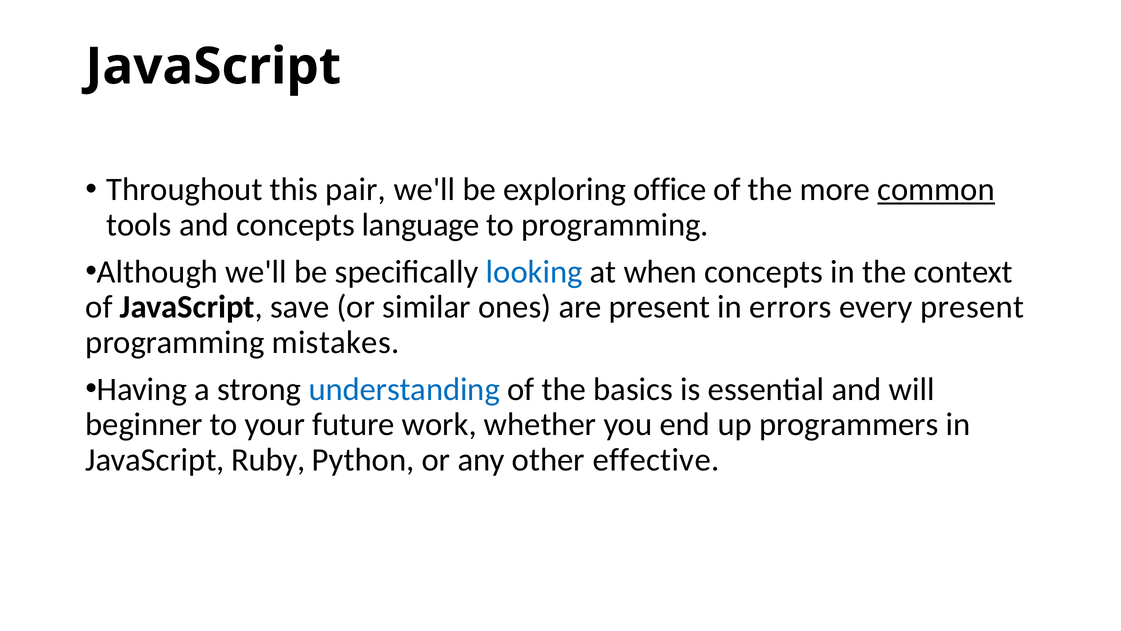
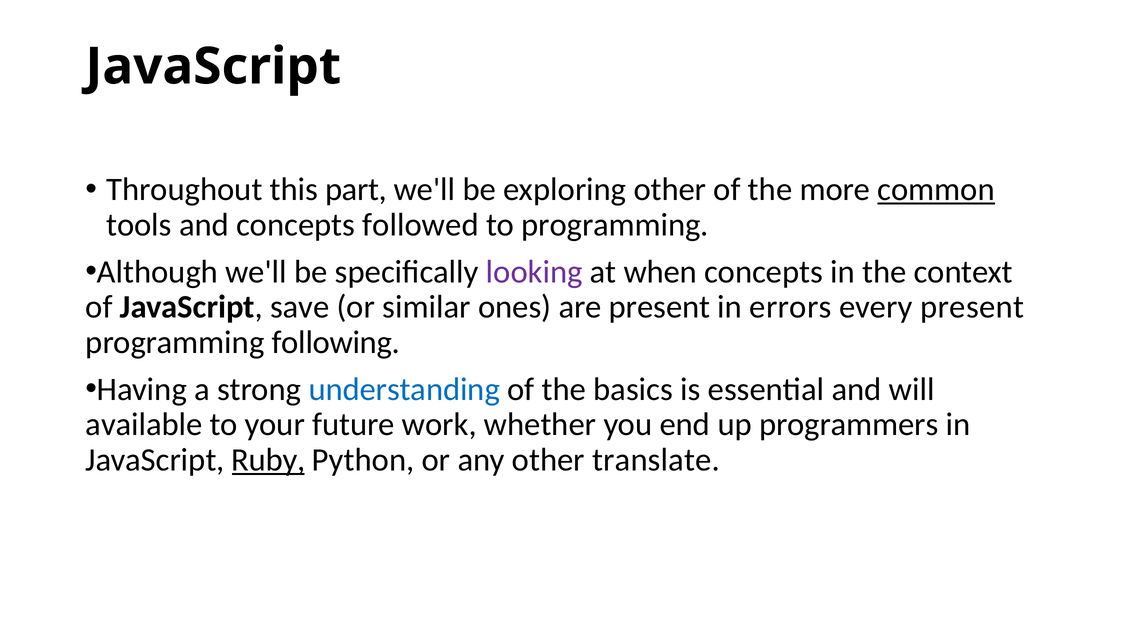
pair: pair -> part (356, 189)
exploring office: office -> other (670, 189)
language: language -> followed (421, 225)
looking colour: blue -> purple (534, 272)
mistakes: mistakes -> following (336, 342)
beginner: beginner -> available (144, 424)
Ruby underline: none -> present (268, 460)
effective: effective -> translate (656, 460)
